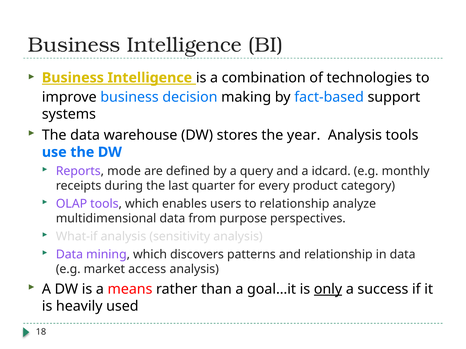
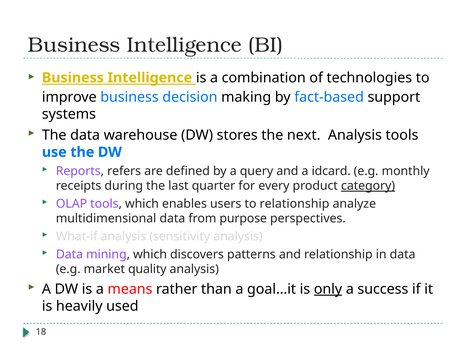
year: year -> next (304, 135)
mode: mode -> refers (124, 171)
category underline: none -> present (368, 186)
access: access -> quality (147, 270)
